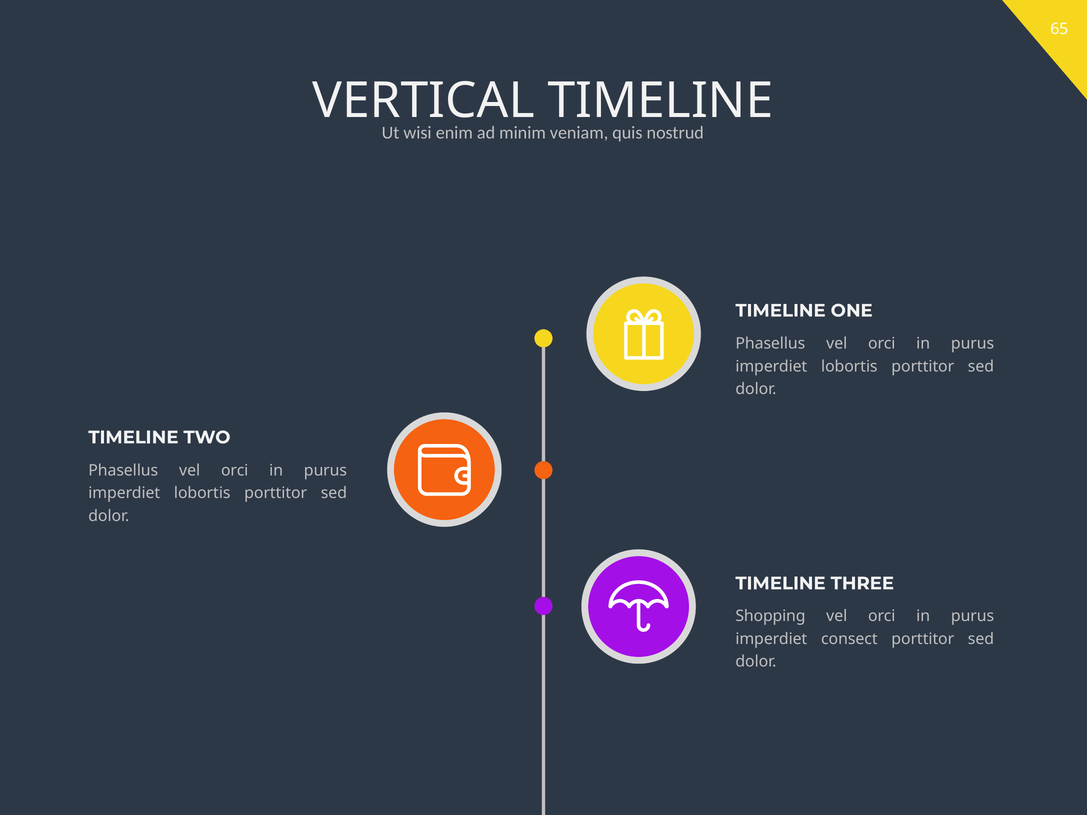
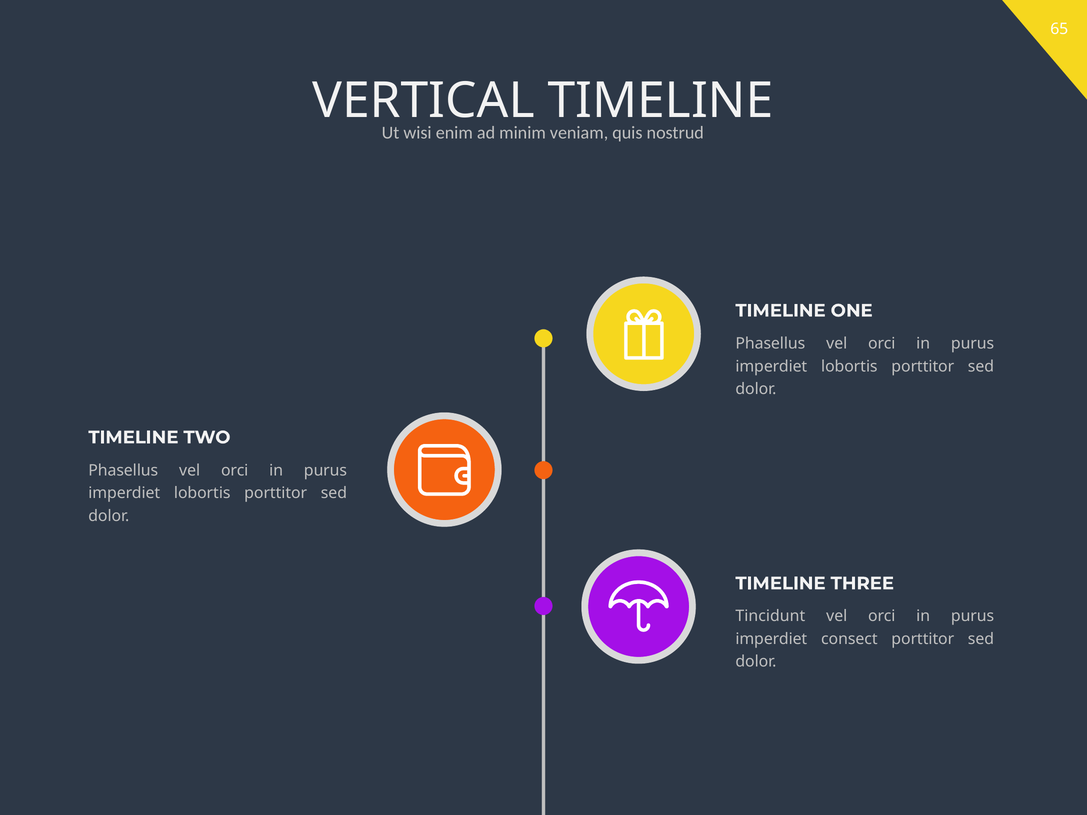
Shopping: Shopping -> Tincidunt (770, 616)
